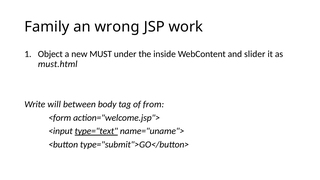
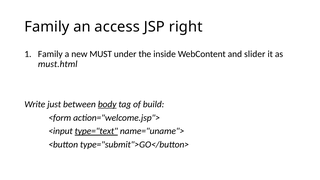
wrong: wrong -> access (117, 27)
work: work -> right (186, 27)
Object: Object -> Family (50, 54)
will: will -> just (54, 104)
body underline: none -> present (107, 104)
from: from -> build (154, 104)
